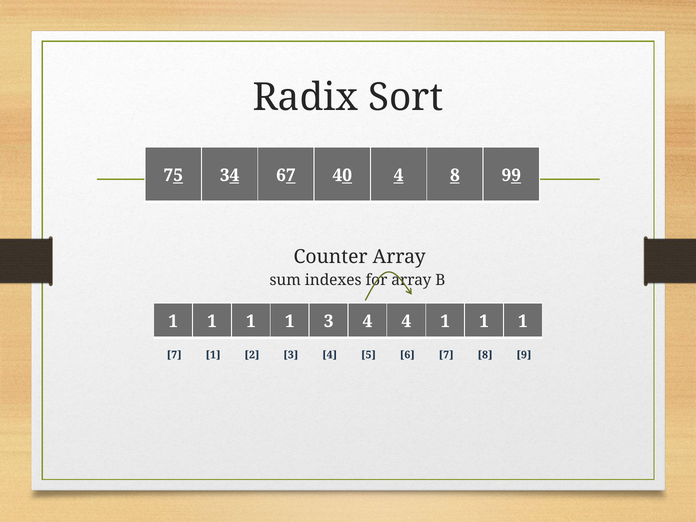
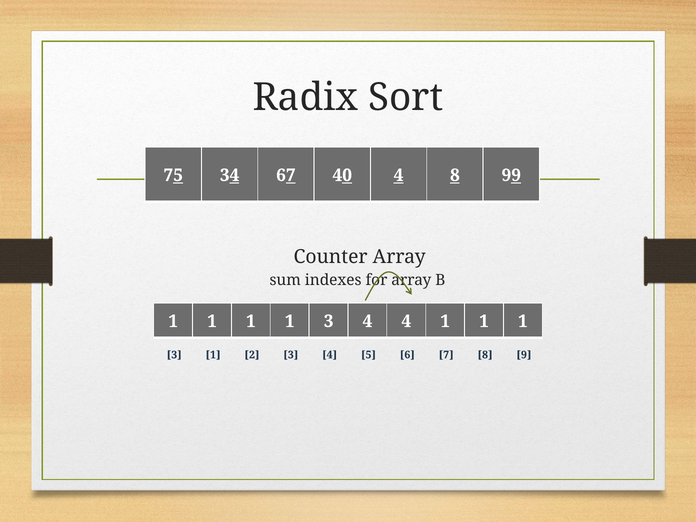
7: 7 -> 3 (174, 355)
